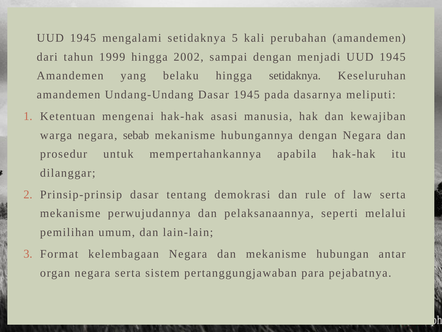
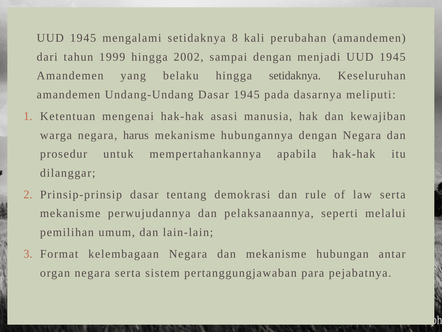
5: 5 -> 8 (235, 38)
sebab: sebab -> harus (136, 135)
